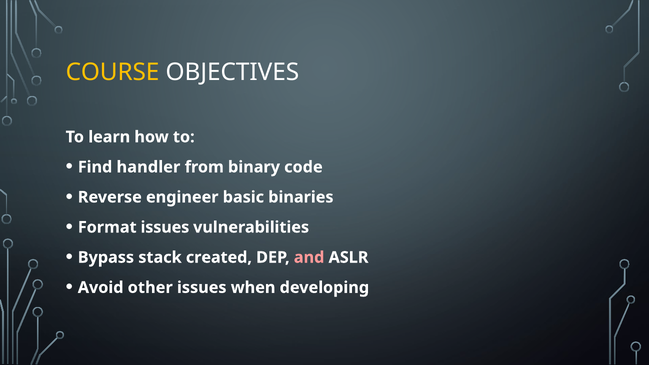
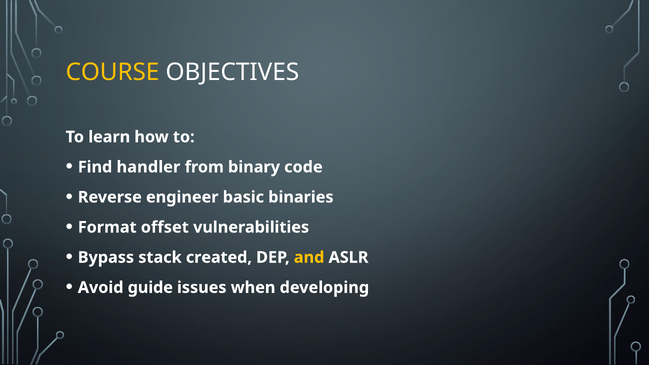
Format issues: issues -> offset (165, 227)
and colour: pink -> yellow (309, 257)
other: other -> guide (150, 288)
